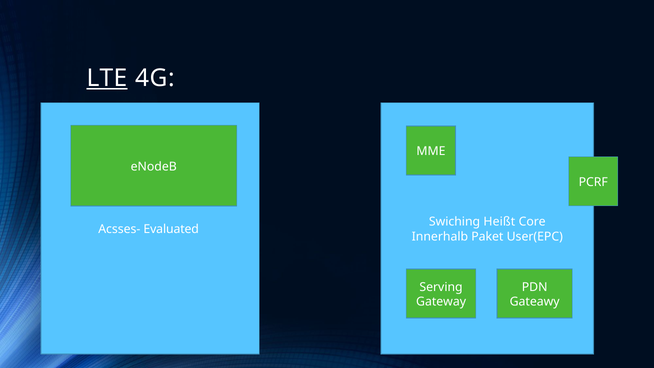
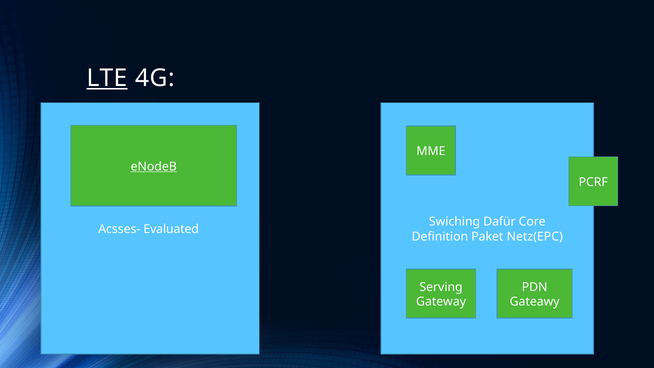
eNodeB underline: none -> present (154, 166)
Heißt: Heißt -> Dafür (499, 222)
Innerhalb: Innerhalb -> Definition (440, 237)
User(EPC: User(EPC -> Netz(EPC (535, 237)
